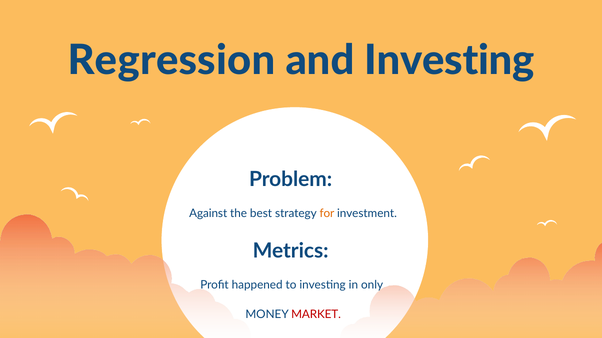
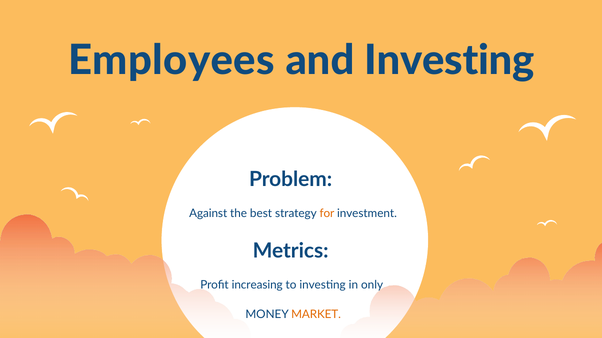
Regression: Regression -> Employees (171, 61)
happened: happened -> increasing (257, 286)
MARKET colour: red -> orange (316, 315)
